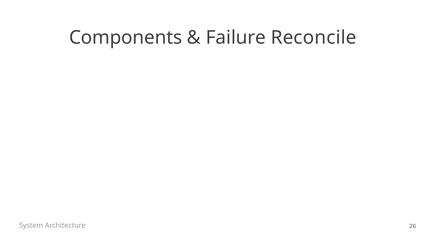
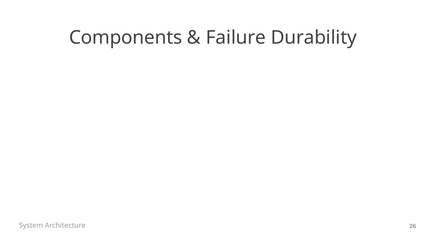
Reconcile: Reconcile -> Durability (314, 38)
